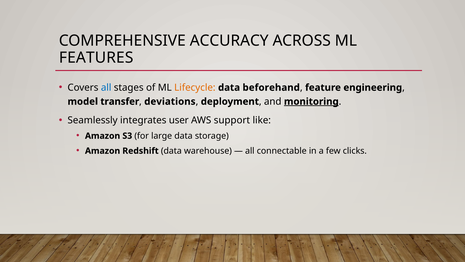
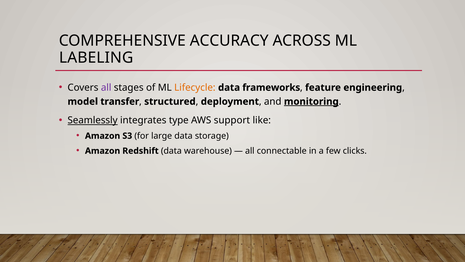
FEATURES: FEATURES -> LABELING (96, 57)
all colour: blue -> purple (106, 87)
beforehand: beforehand -> frameworks (271, 87)
deviations: deviations -> structured (170, 101)
Seamlessly underline: none -> present (93, 120)
user: user -> type (179, 120)
